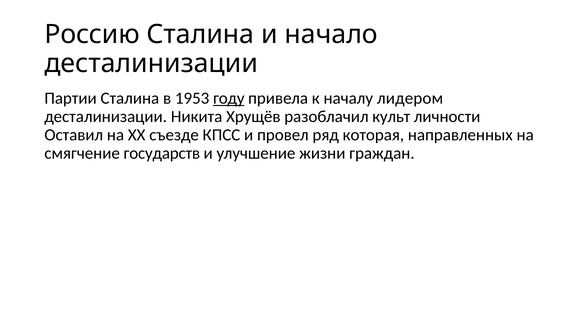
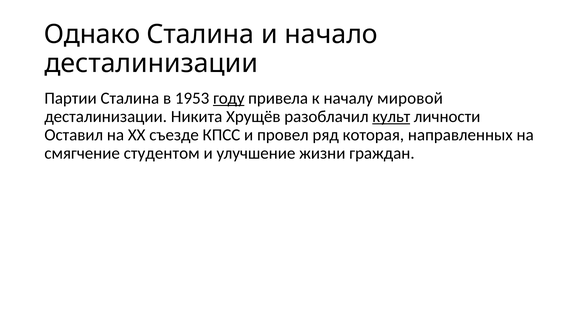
Россию: Россию -> Однако (92, 34)
лидером: лидером -> мировой (410, 98)
культ underline: none -> present (391, 117)
государств: государств -> студентом (162, 153)
